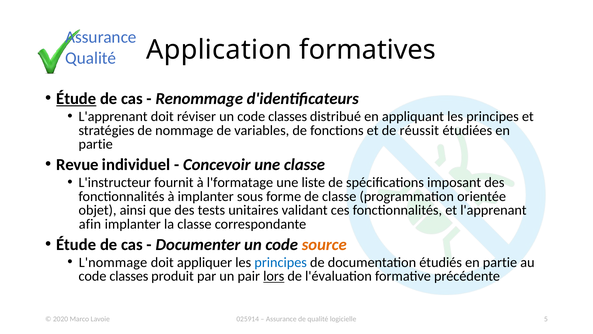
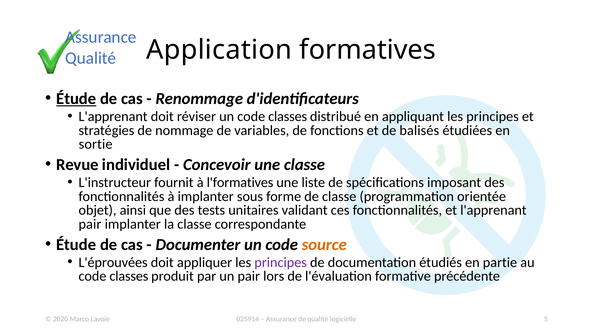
réussit: réussit -> balisés (419, 130)
partie: partie -> sortie (96, 144)
l'formatage: l'formatage -> l'formatives (240, 182)
afin: afin -> pair (90, 224)
L'nommage: L'nommage -> L'éprouvées (113, 262)
principes colour: blue -> purple (281, 262)
lors underline: present -> none (274, 276)
